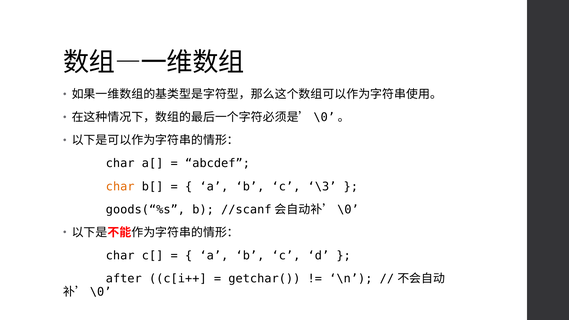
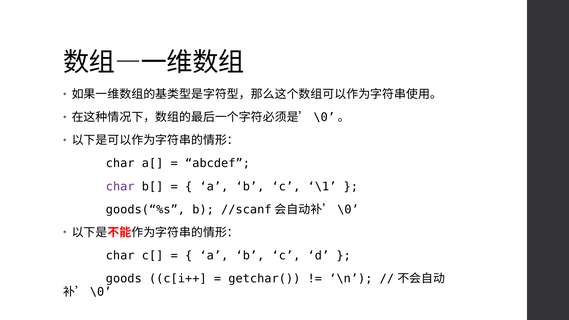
char colour: orange -> purple (120, 186)
\3: \3 -> \1 (322, 186)
after: after -> goods (124, 279)
